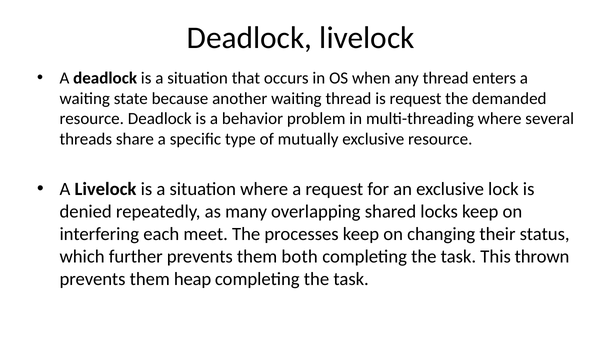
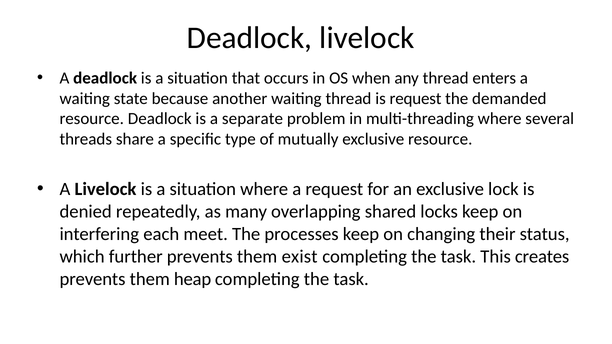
behavior: behavior -> separate (252, 119)
both: both -> exist (300, 257)
thrown: thrown -> creates (542, 257)
